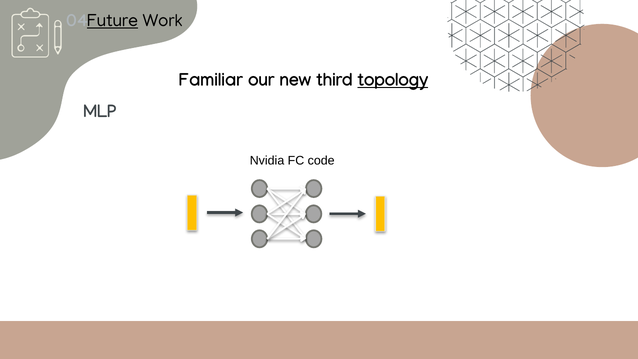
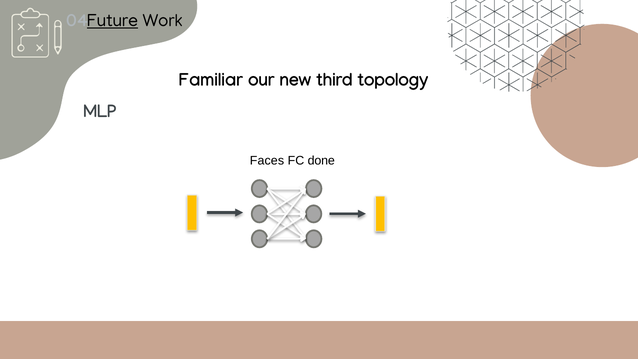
topology underline: present -> none (393, 80)
Nvidia: Nvidia -> Faces (267, 161)
code: code -> done (321, 161)
